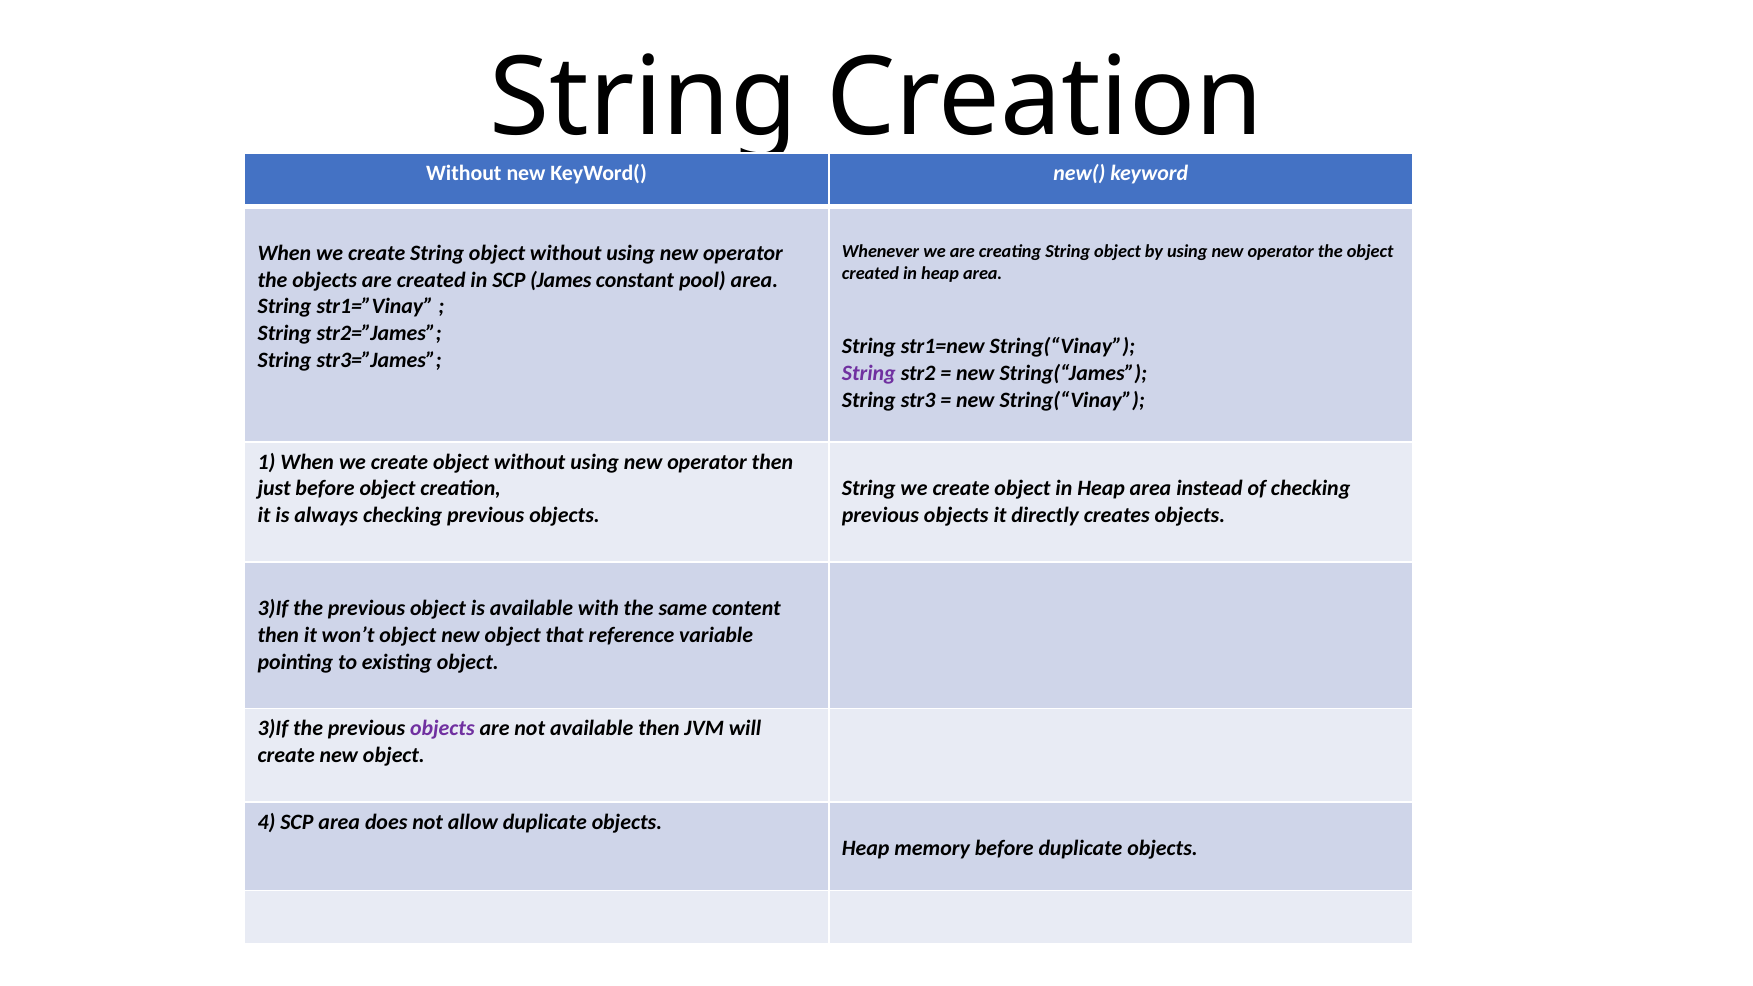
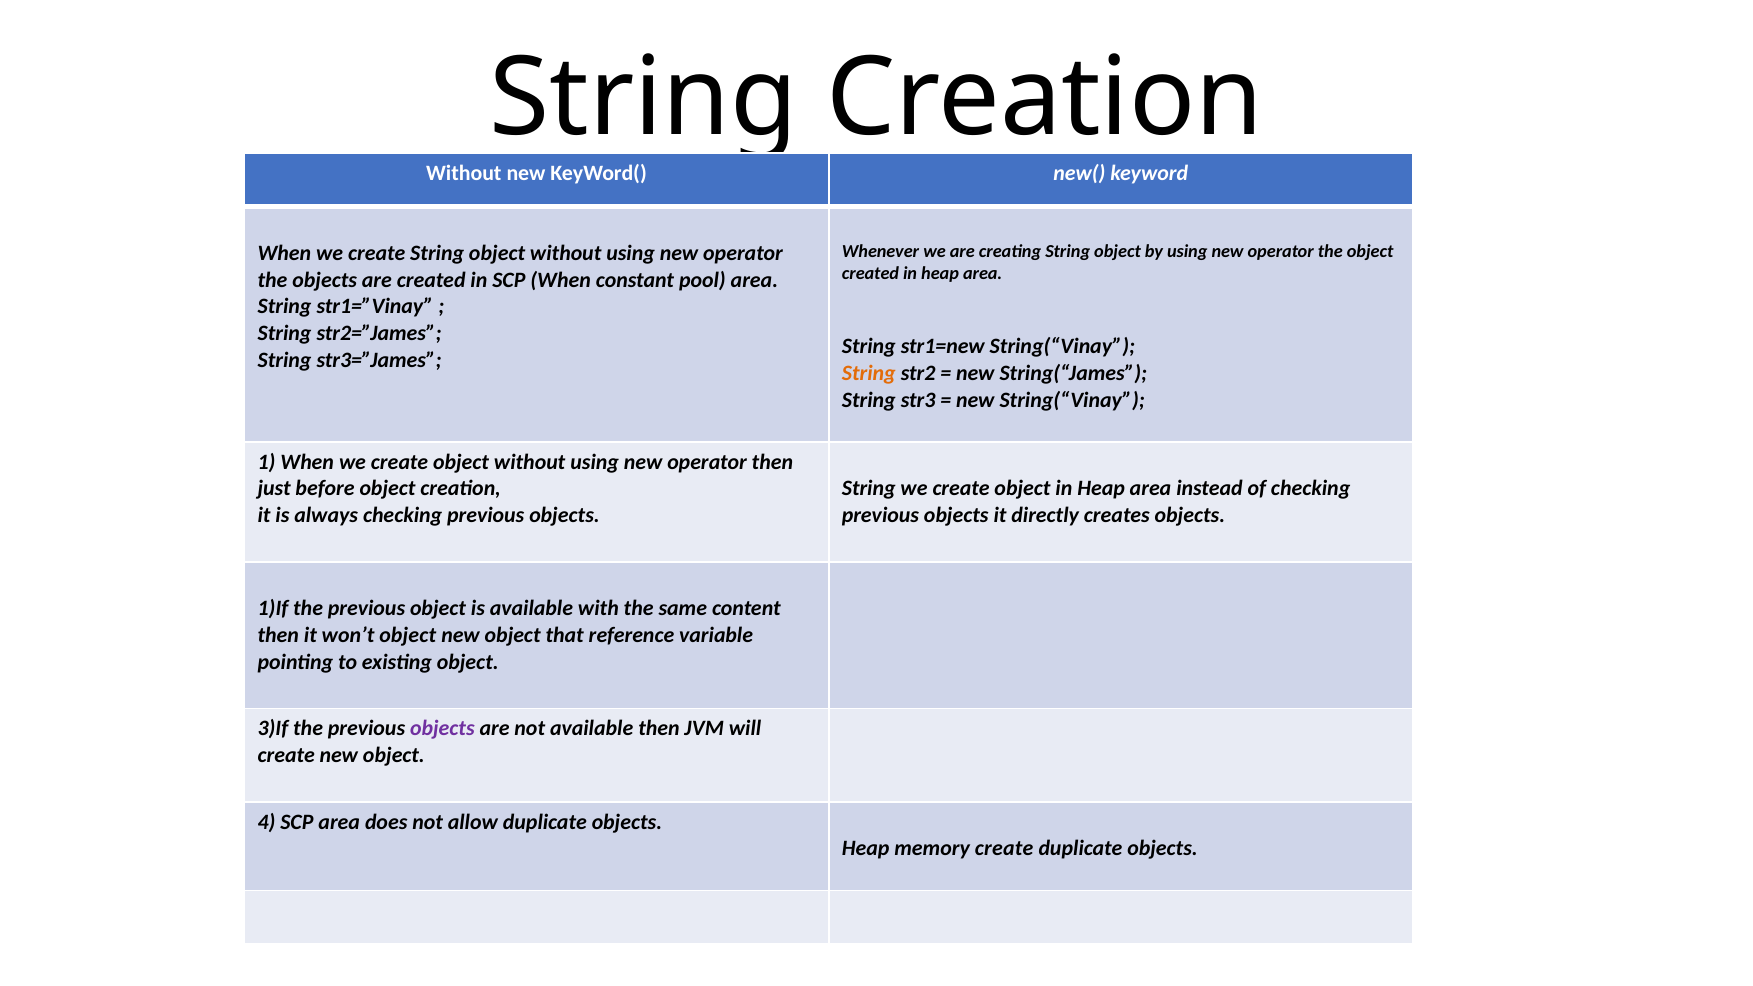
SCP James: James -> When (561, 280)
String colour: purple -> orange (869, 373)
3)If: 3)If -> 1)If (273, 609)
memory before: before -> create (1004, 849)
